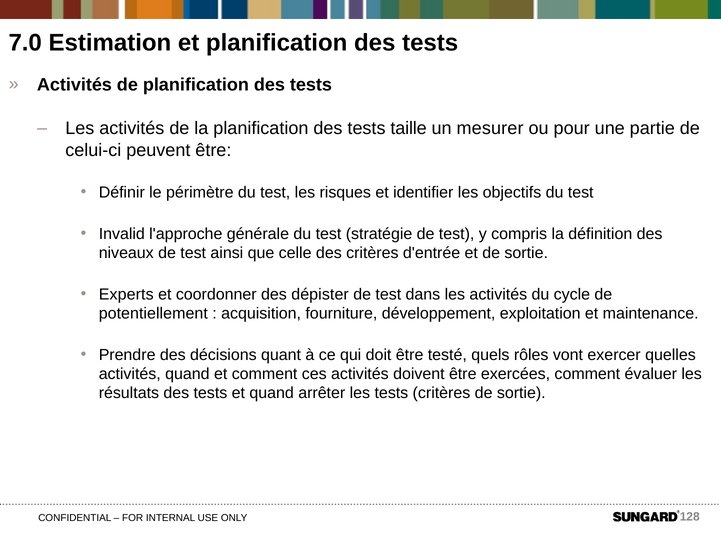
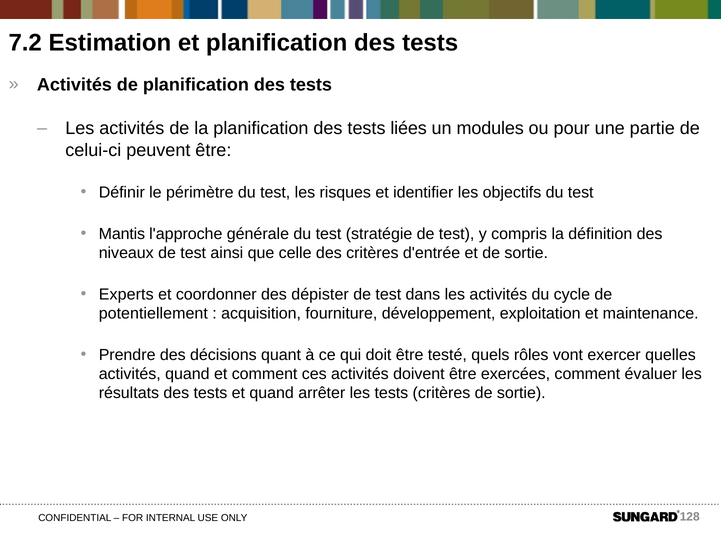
7.0: 7.0 -> 7.2 (25, 43)
taille: taille -> liées (409, 128)
mesurer: mesurer -> modules (490, 128)
Invalid: Invalid -> Mantis (122, 234)
